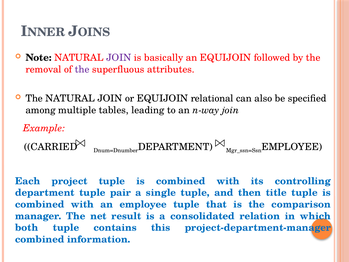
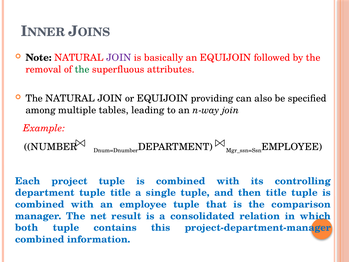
the colour: purple -> green (82, 69)
relational: relational -> providing (212, 98)
CARRIED: CARRIED -> NUMBER (51, 147)
tuple pair: pair -> title (120, 193)
